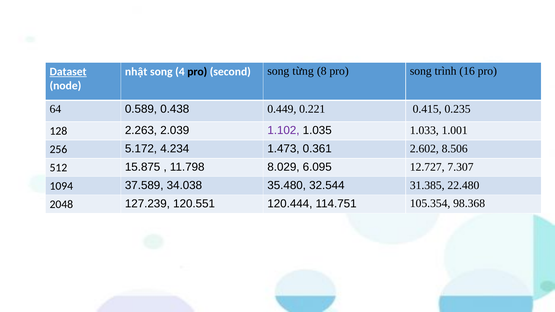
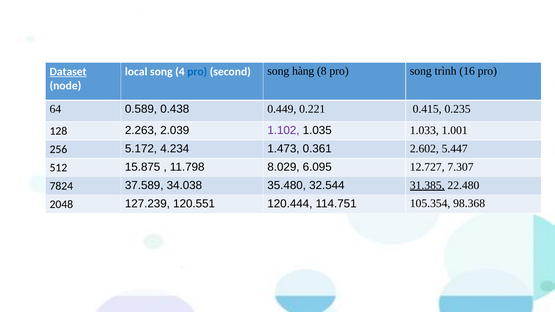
nhật: nhật -> local (136, 72)
pro colour: black -> blue (197, 72)
từng: từng -> hàng (303, 71)
8.506: 8.506 -> 5.447 (455, 149)
1094: 1094 -> 7824 (61, 186)
31.385 underline: none -> present (427, 185)
